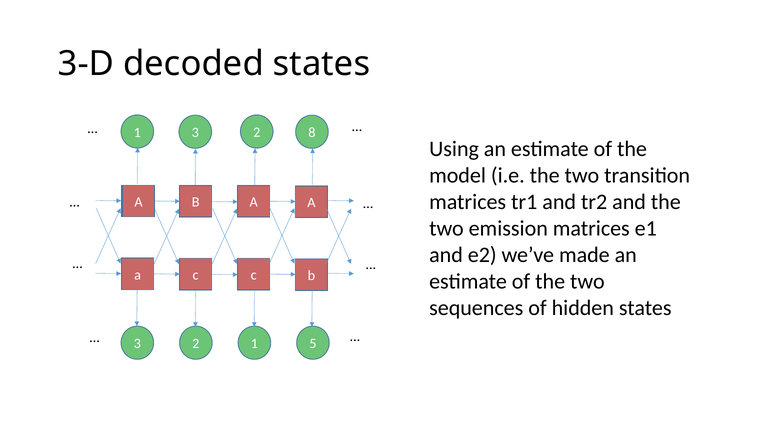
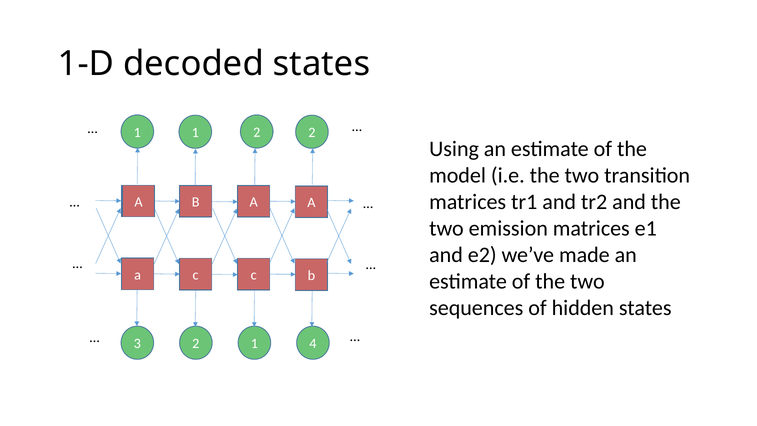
3-D: 3-D -> 1-D (86, 64)
1 3: 3 -> 1 (195, 133)
2 8: 8 -> 2 (312, 133)
5: 5 -> 4 (313, 344)
